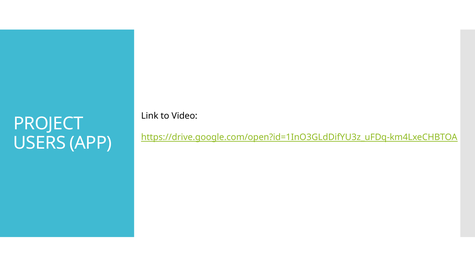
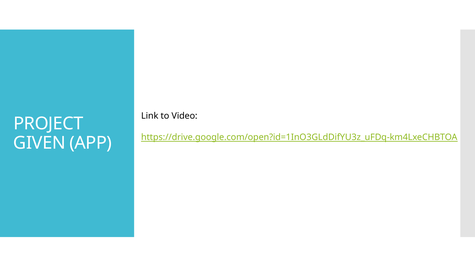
USERS: USERS -> GIVEN (40, 143)
